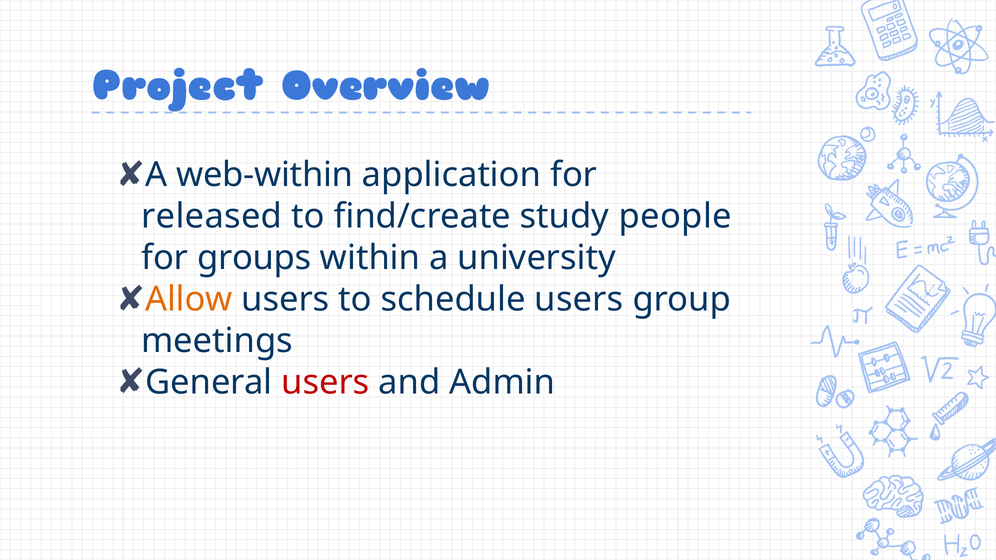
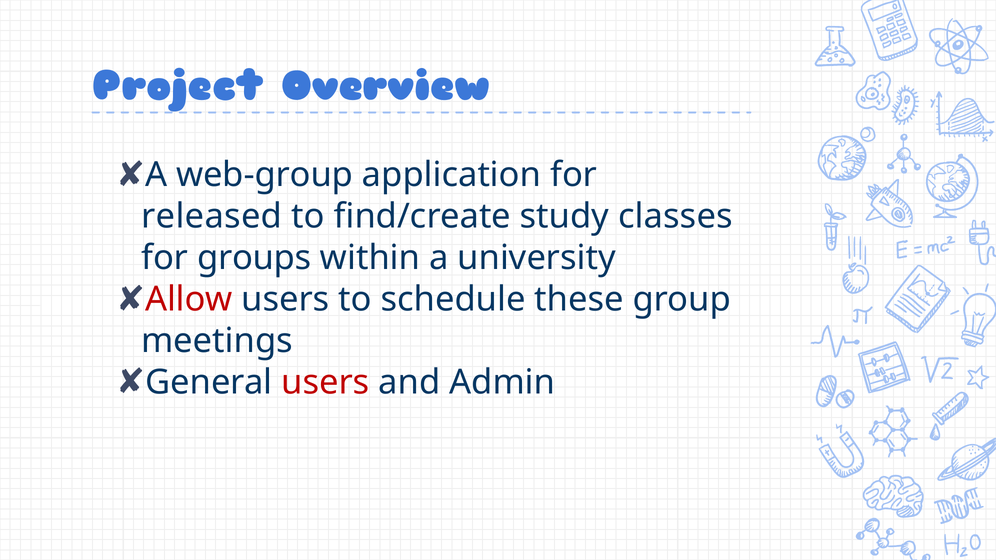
web-within: web-within -> web-group (265, 175)
people: people -> classes (675, 217)
Allow colour: orange -> red (189, 300)
schedule users: users -> these (579, 300)
